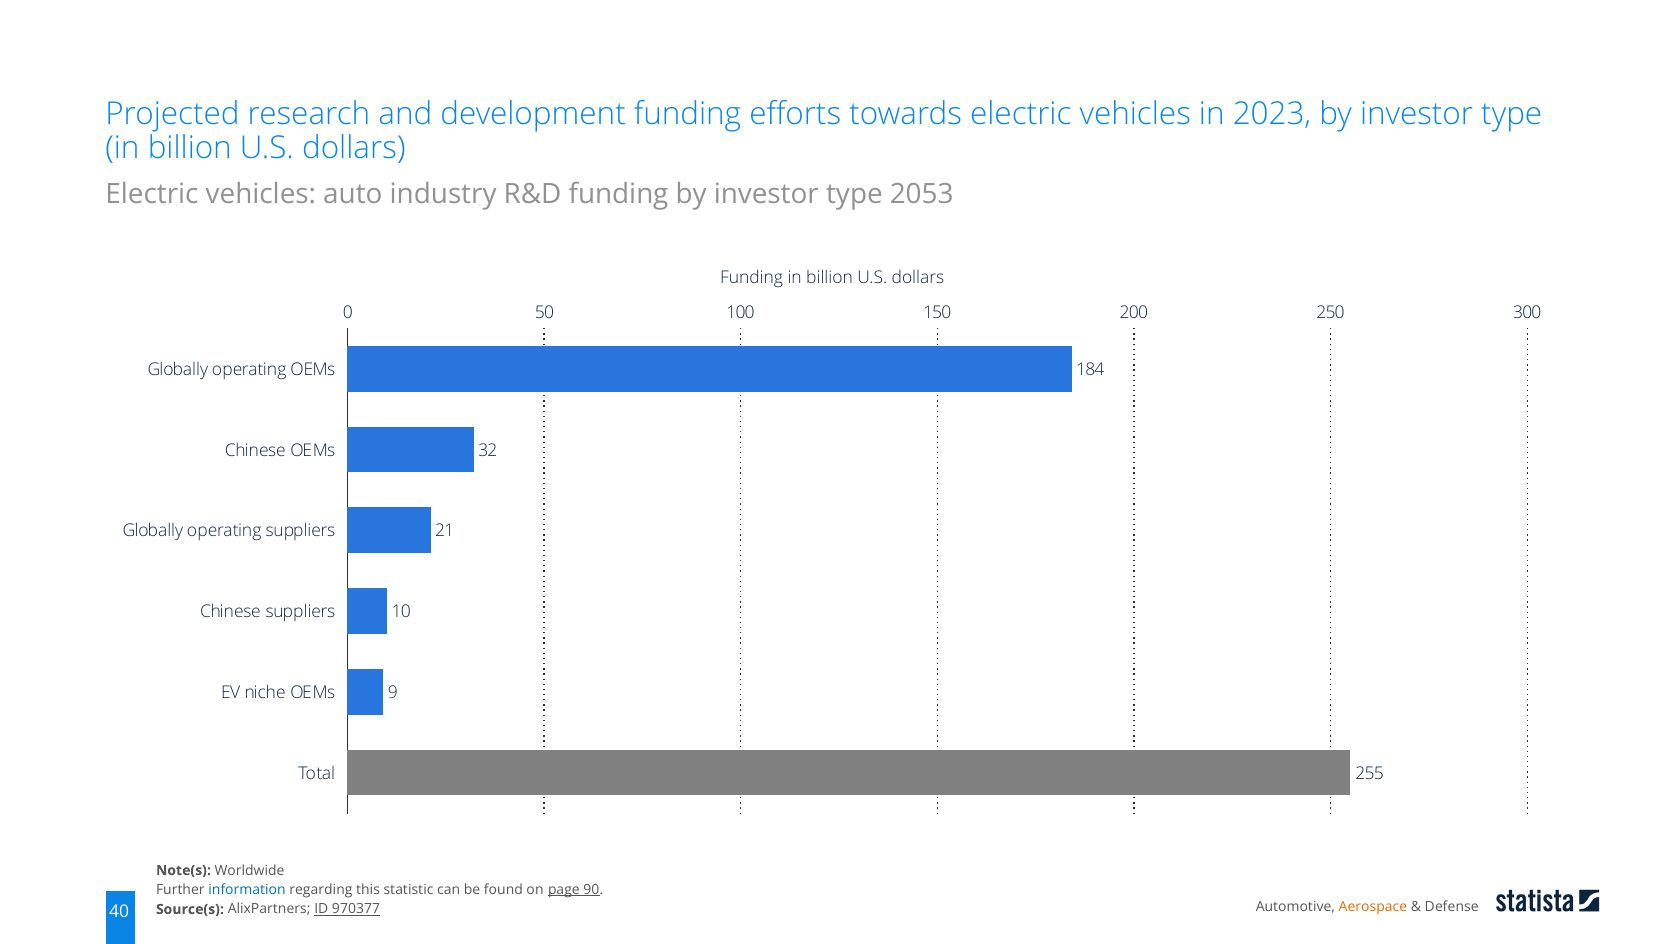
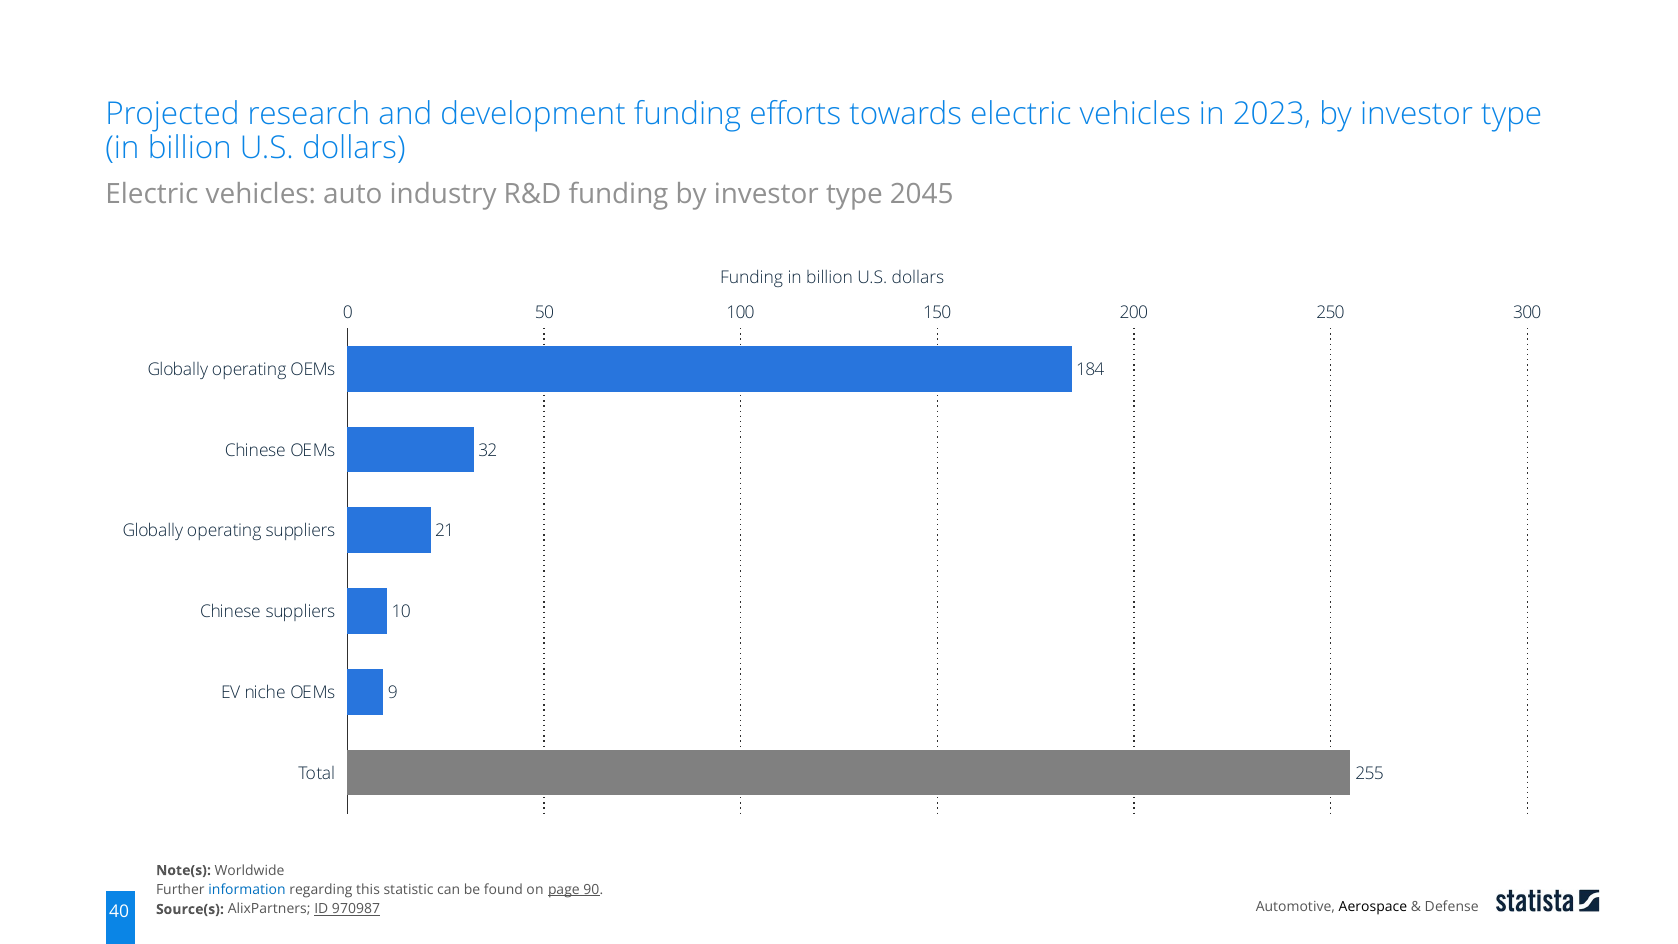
2053: 2053 -> 2045 (922, 195)
Aerospace colour: orange -> black (1373, 907)
970377: 970377 -> 970987 (356, 909)
